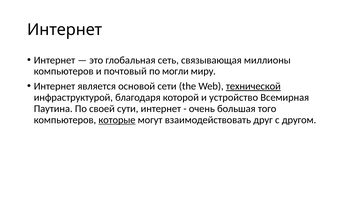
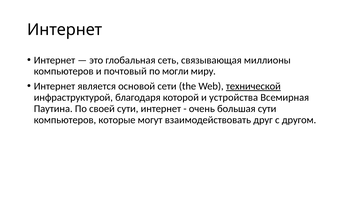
устройство: устройство -> устройства (234, 98)
большая того: того -> сути (267, 109)
которые underline: present -> none (117, 120)
